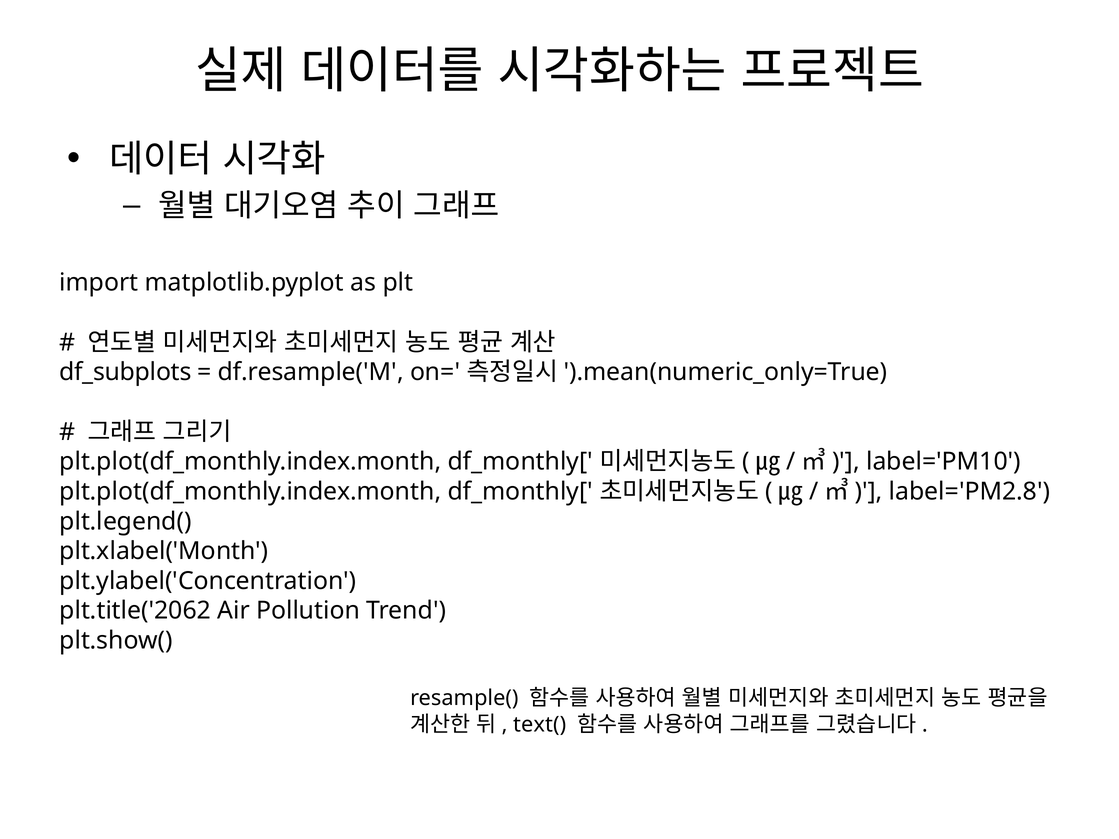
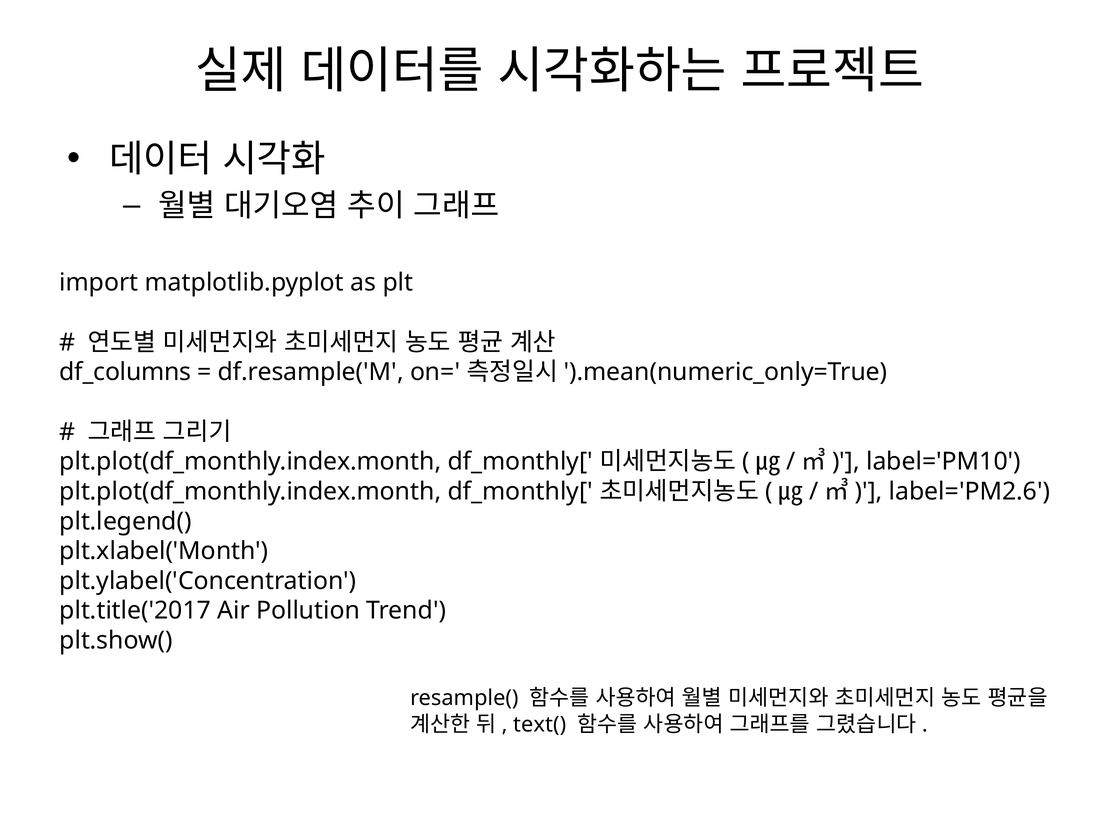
df_subplots: df_subplots -> df_columns (125, 372)
label='PM2.8: label='PM2.8 -> label='PM2.6 (970, 492)
plt.title('2062: plt.title('2062 -> plt.title('2017 (135, 611)
